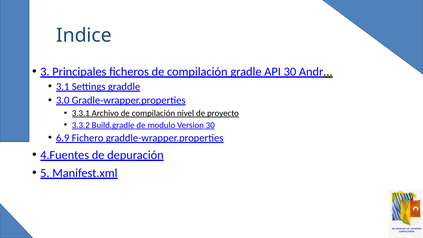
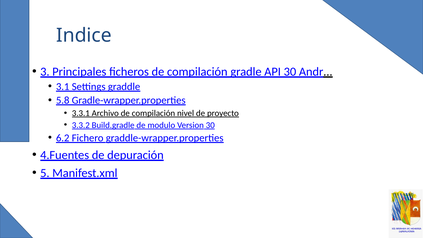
3.0: 3.0 -> 5.8 (63, 100)
6.9: 6.9 -> 6.2 (63, 138)
